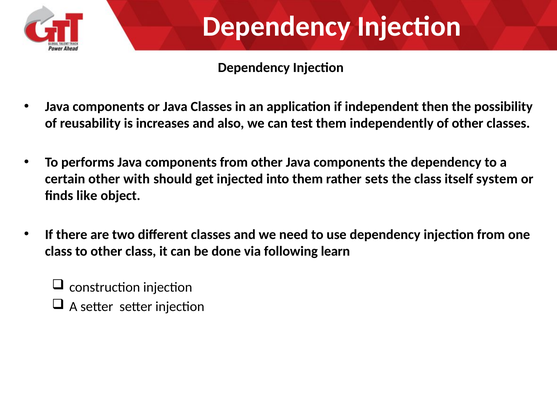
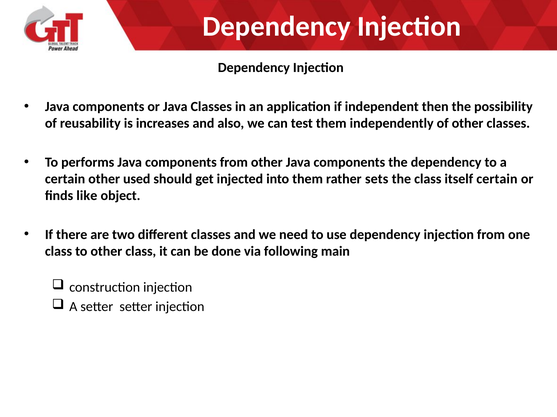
with: with -> used (137, 179)
itself system: system -> certain (497, 179)
learn: learn -> main (335, 252)
